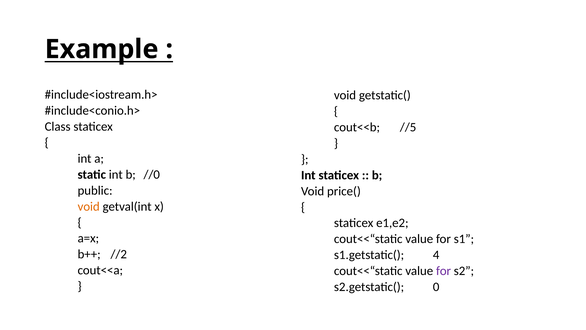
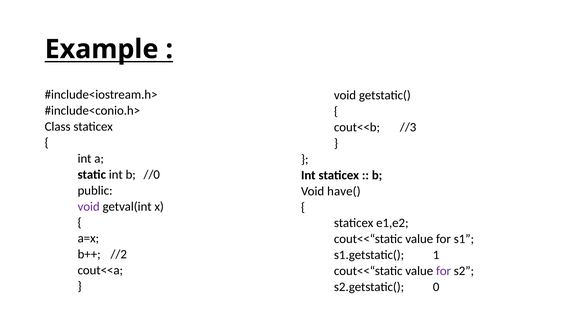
//5: //5 -> //3 (408, 127)
price(: price( -> have( (344, 191)
void colour: orange -> purple (89, 206)
4: 4 -> 1 (436, 255)
